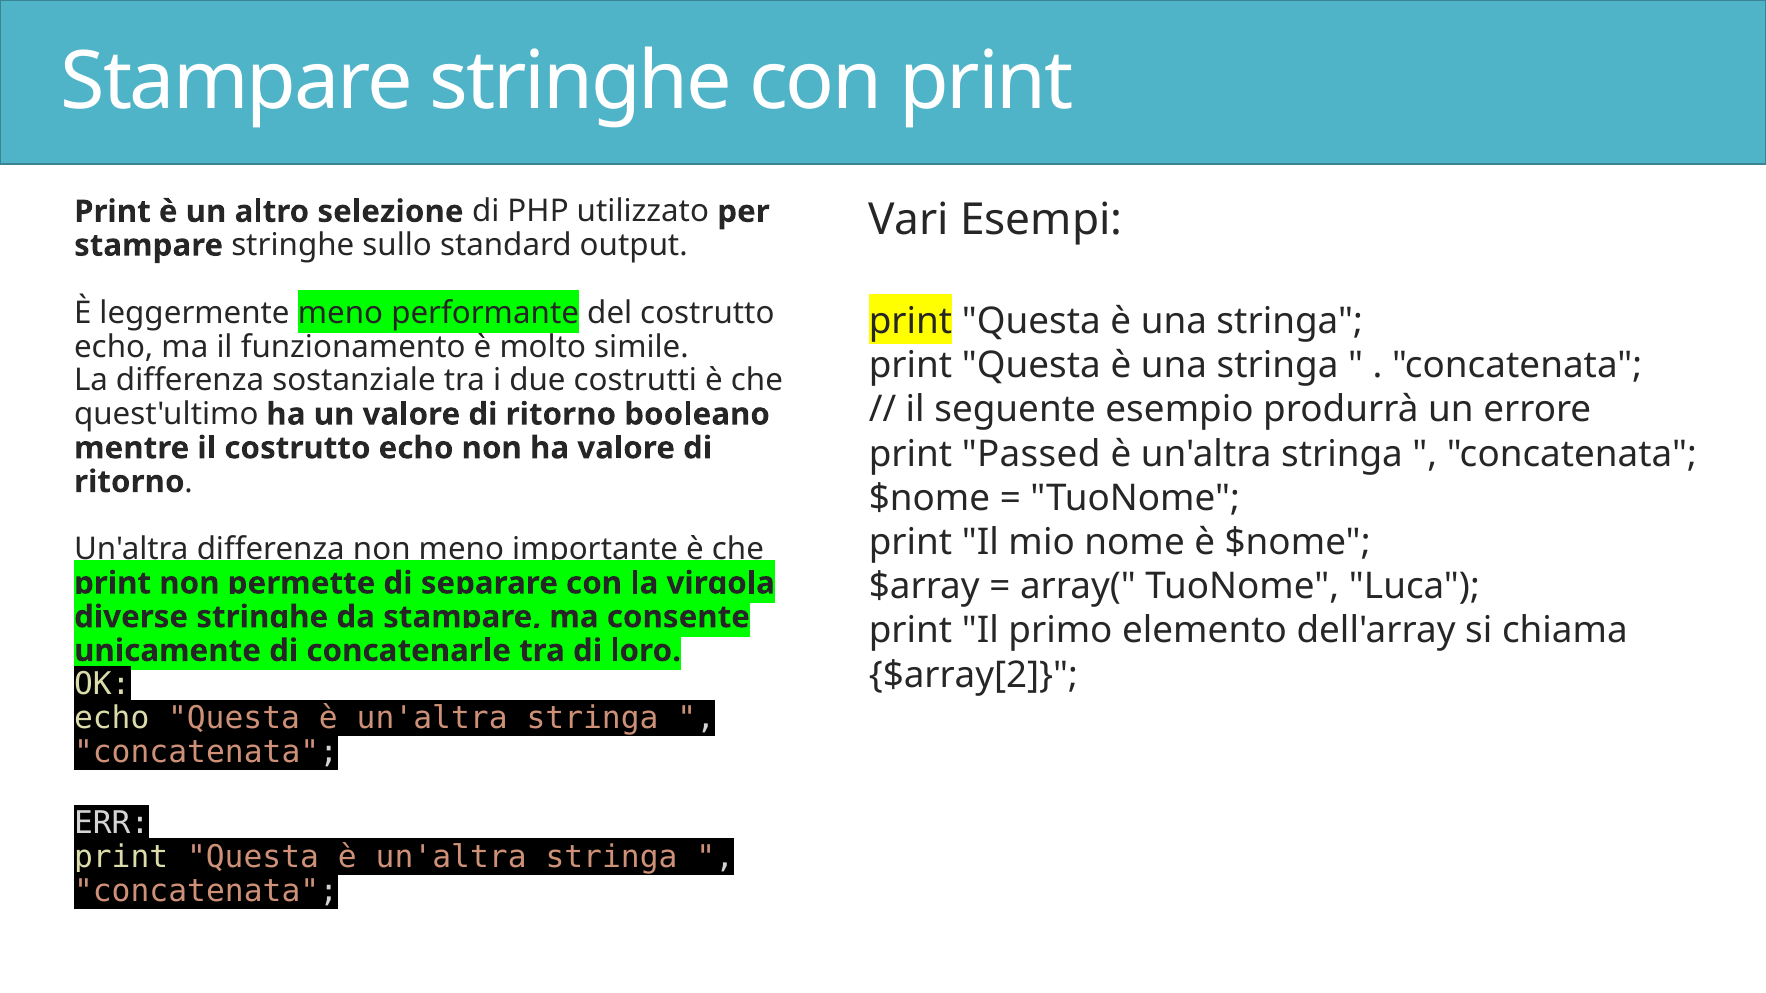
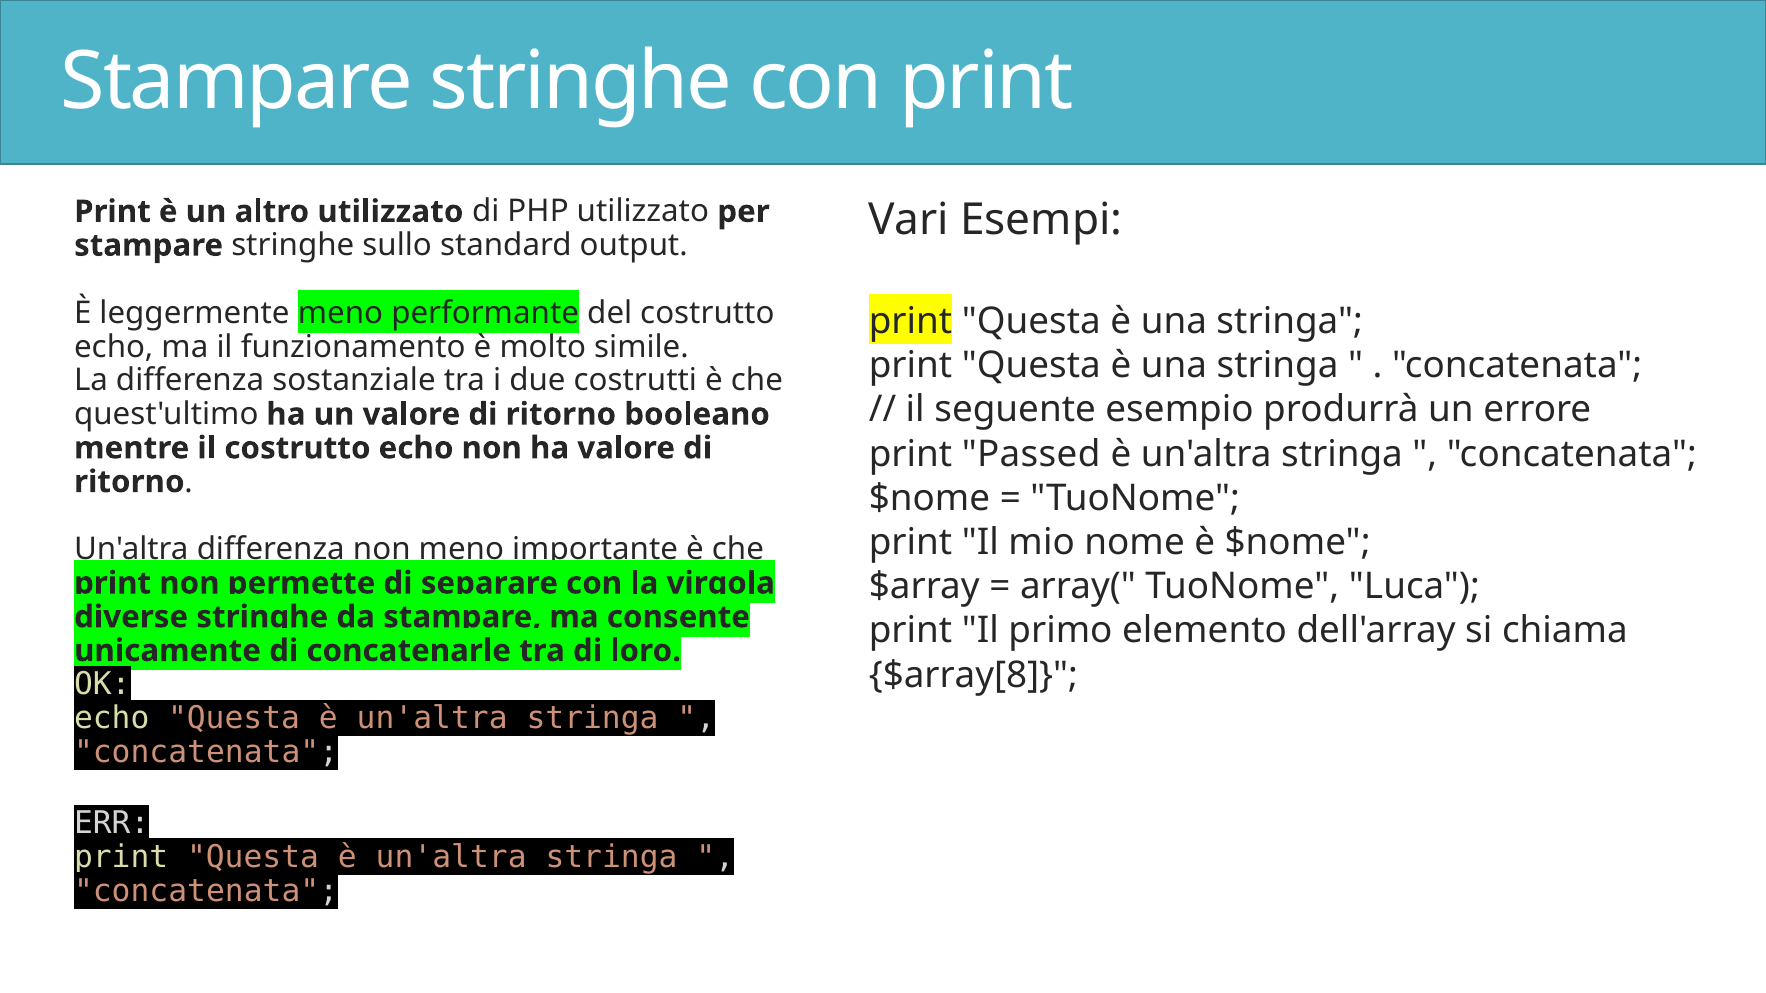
altro selezione: selezione -> utilizzato (390, 212)
$array[2: $array[2 -> $array[8 (973, 675)
